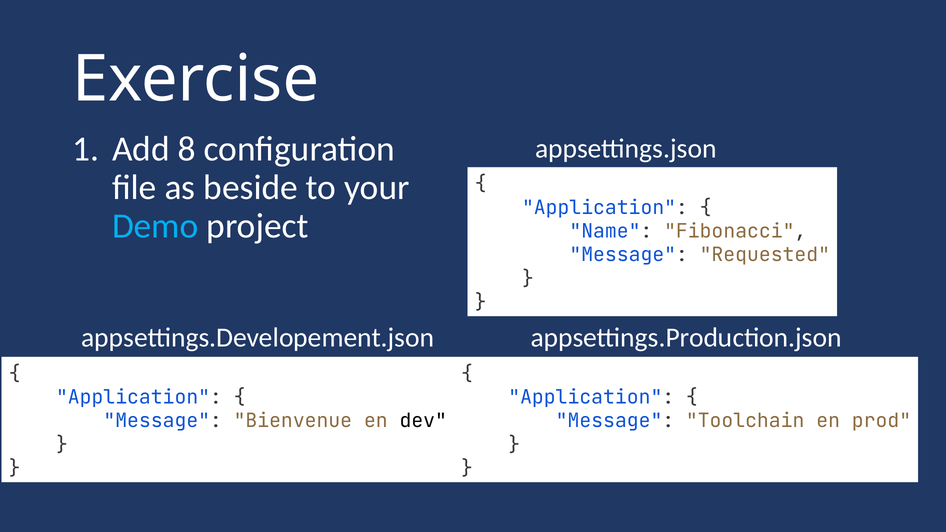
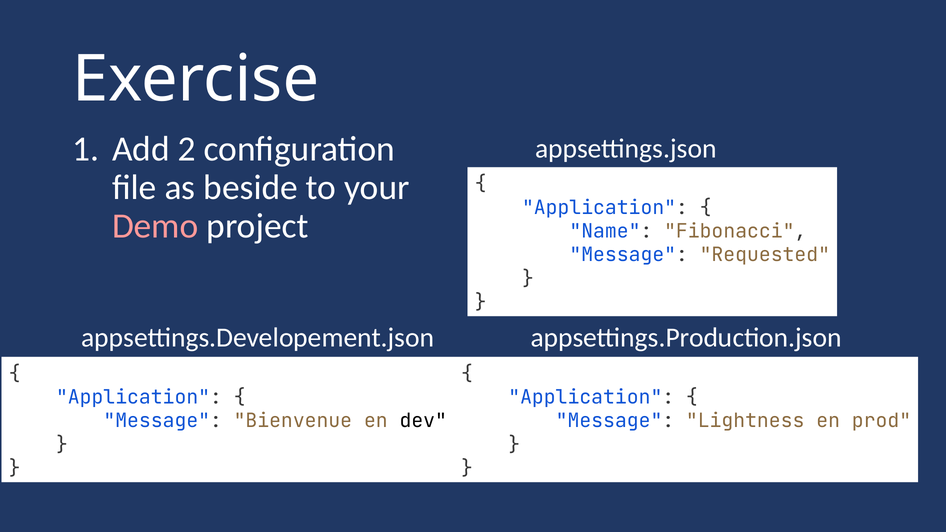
8: 8 -> 2 (187, 149)
Demo colour: light blue -> pink (155, 226)
Toolchain: Toolchain -> Lightness (745, 421)
